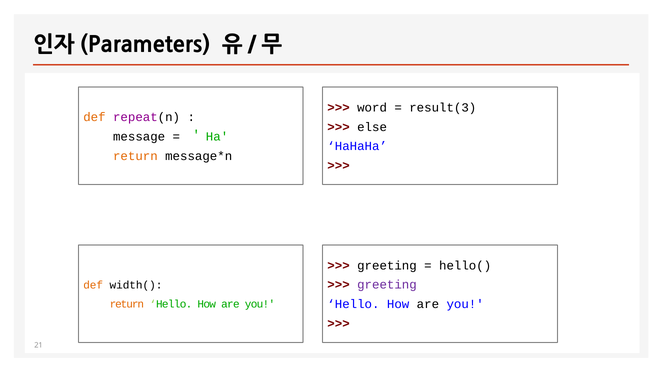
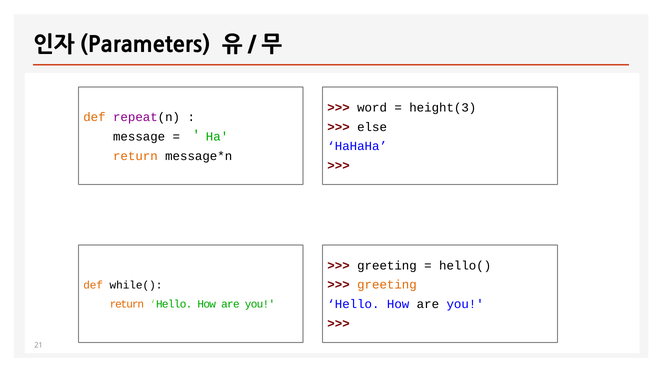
result(3: result(3 -> height(3 (443, 108)
greeting colour: purple -> orange (387, 285)
width(: width( -> while( (136, 285)
